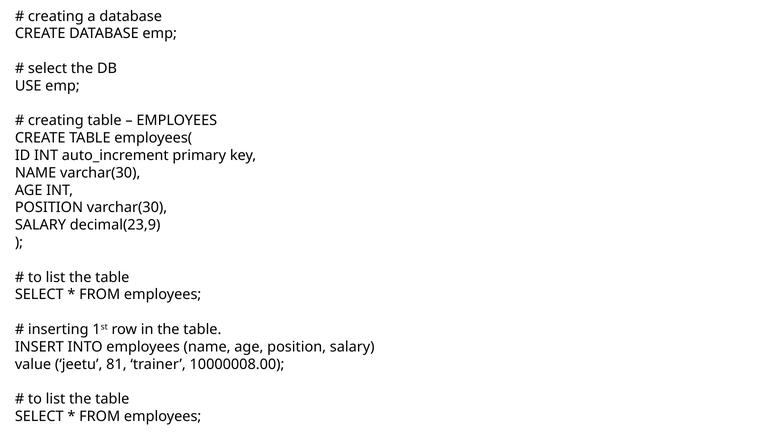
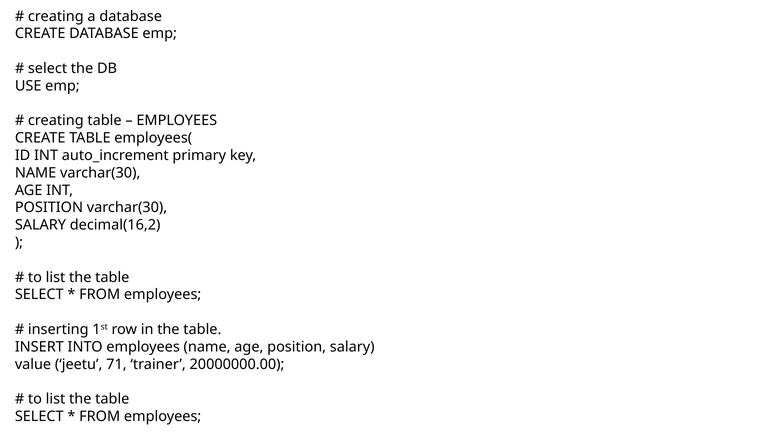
decimal(23,9: decimal(23,9 -> decimal(16,2 (115, 225)
81: 81 -> 71 (116, 364)
10000008.00: 10000008.00 -> 20000000.00 (237, 364)
